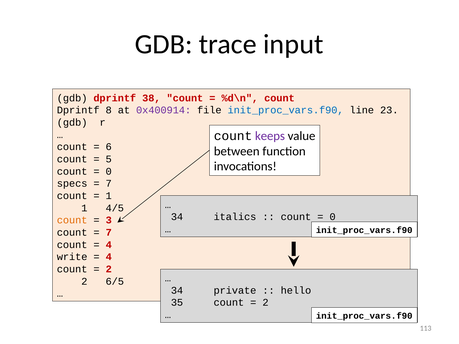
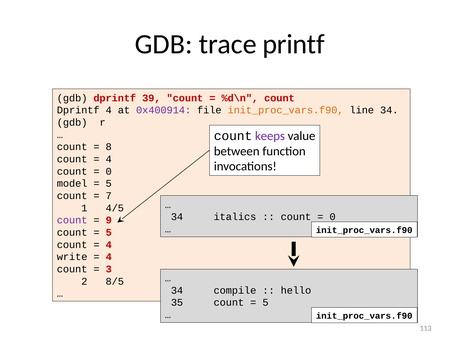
input: input -> printf (294, 44)
38: 38 -> 39 (151, 98)
Dprintf 8: 8 -> 4 (109, 110)
init_proc_vars.f90 colour: blue -> orange (286, 110)
line 23: 23 -> 34 (389, 110)
6: 6 -> 8 (109, 147)
5: 5 -> 4 (109, 159)
specs: specs -> model (72, 184)
7: 7 -> 5 (109, 184)
1: 1 -> 7 (109, 196)
count colour: orange -> purple (72, 220)
3: 3 -> 9 (109, 220)
7: 7 -> 5 (109, 233)
2: 2 -> 3 (109, 269)
6/5: 6/5 -> 8/5 (115, 282)
private: private -> compile (235, 291)
2: 2 -> 5 (265, 303)
